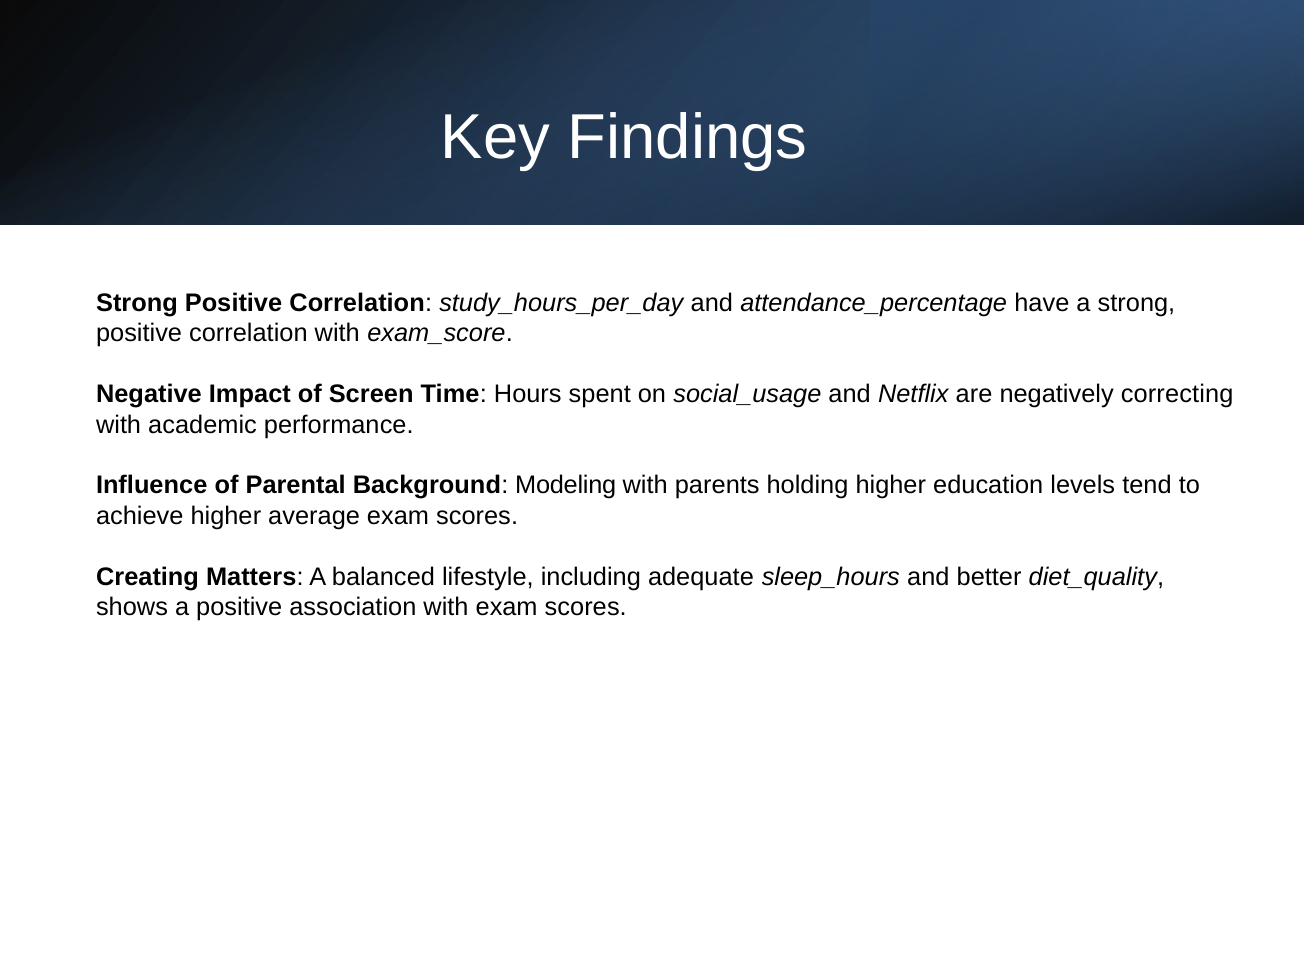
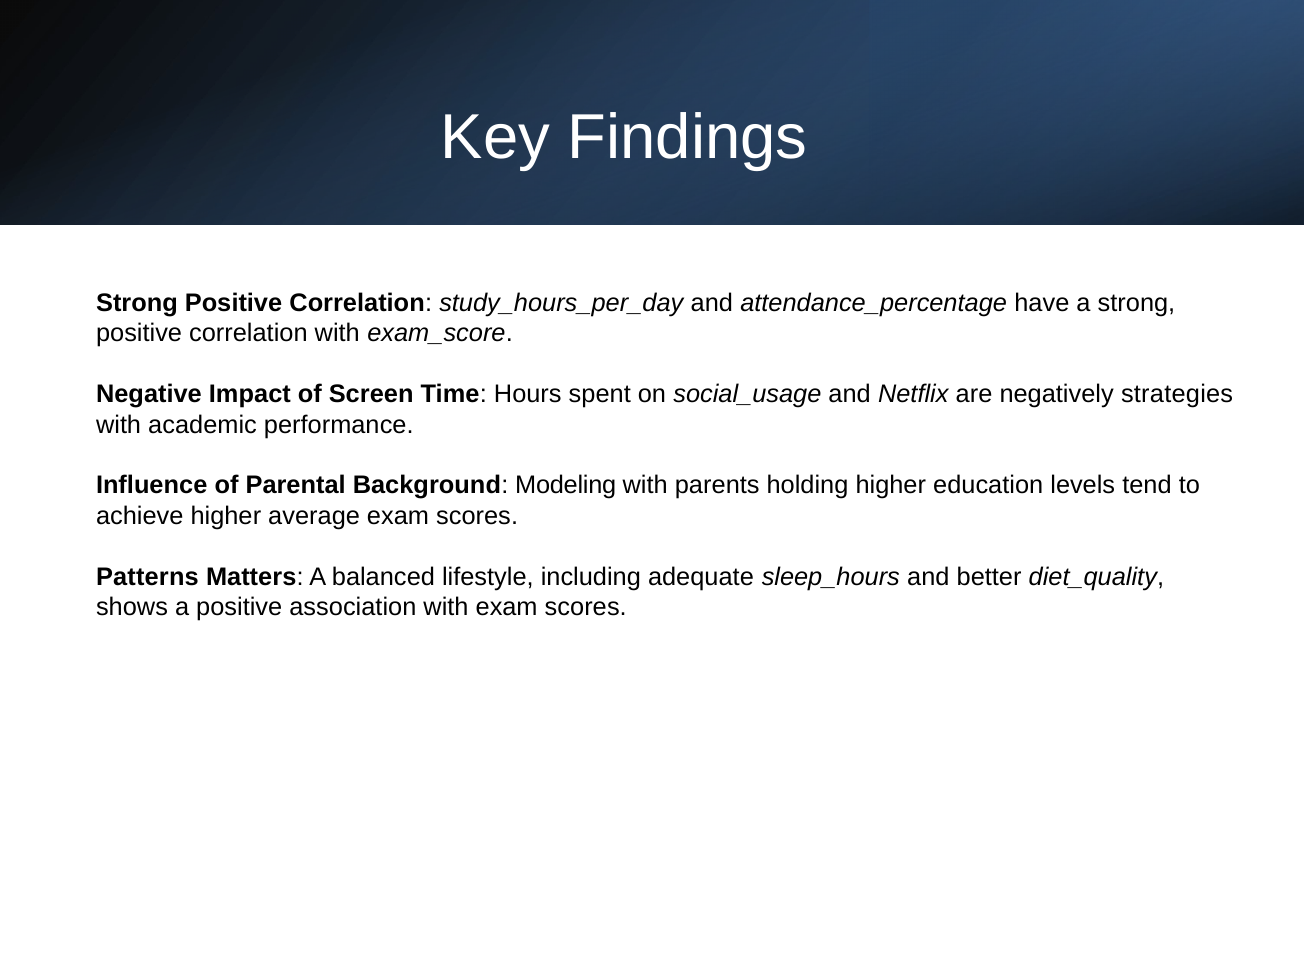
correcting: correcting -> strategies (1177, 394)
Creating: Creating -> Patterns (147, 577)
